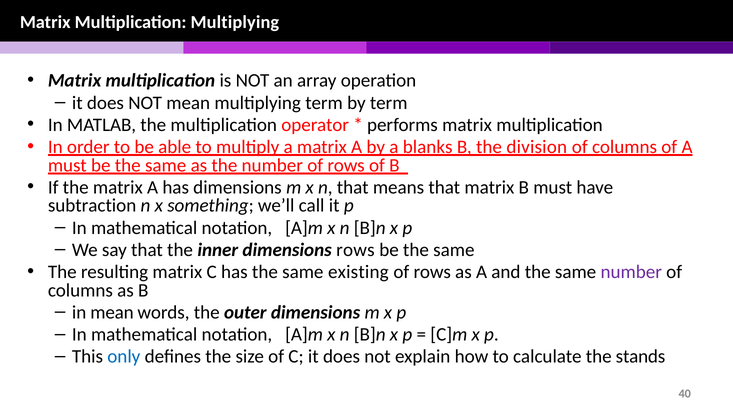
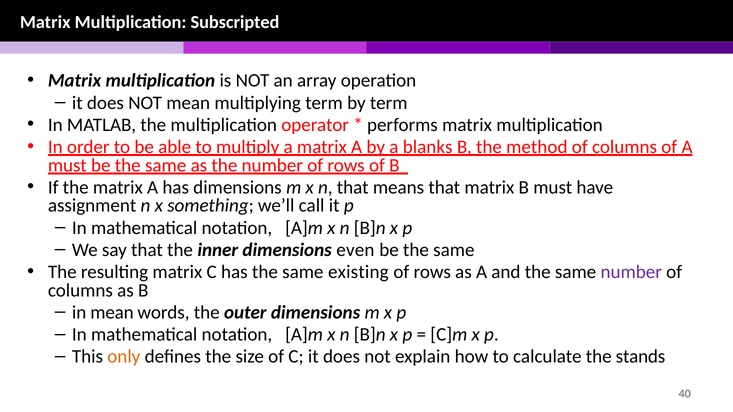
Multiplication Multiplying: Multiplying -> Subscripted (235, 22)
division: division -> method (537, 147)
subtraction: subtraction -> assignment (92, 206)
dimensions rows: rows -> even (355, 250)
only colour: blue -> orange (124, 357)
